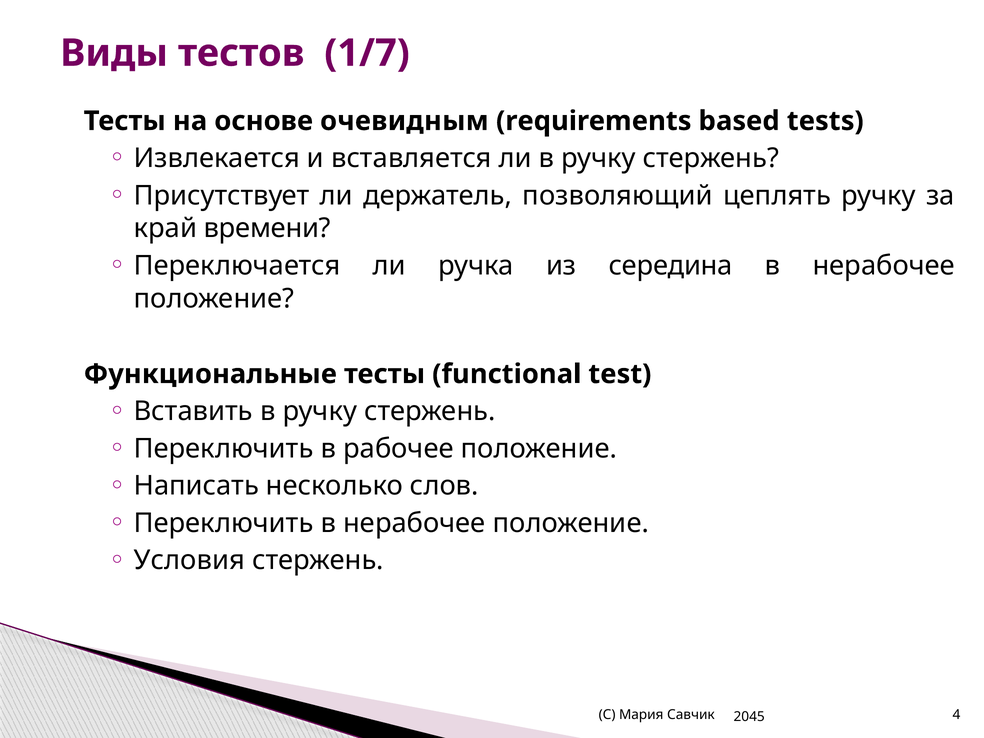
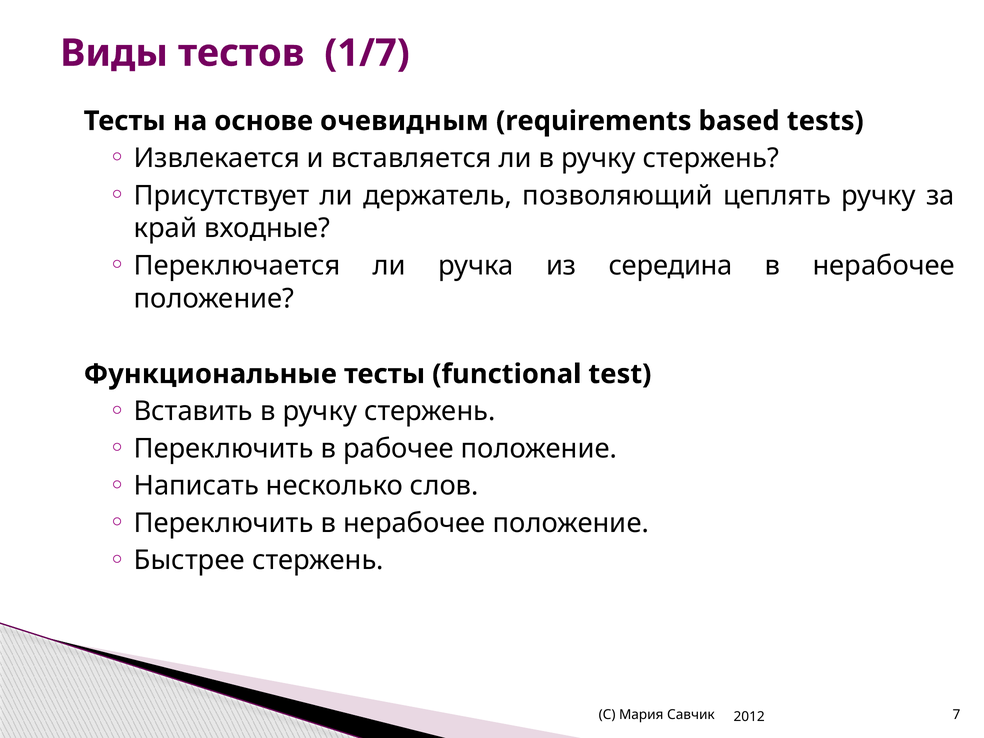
времени: времени -> входные (267, 228)
Условия: Условия -> Быстрее (189, 560)
4: 4 -> 7 (956, 715)
2045: 2045 -> 2012 (749, 717)
